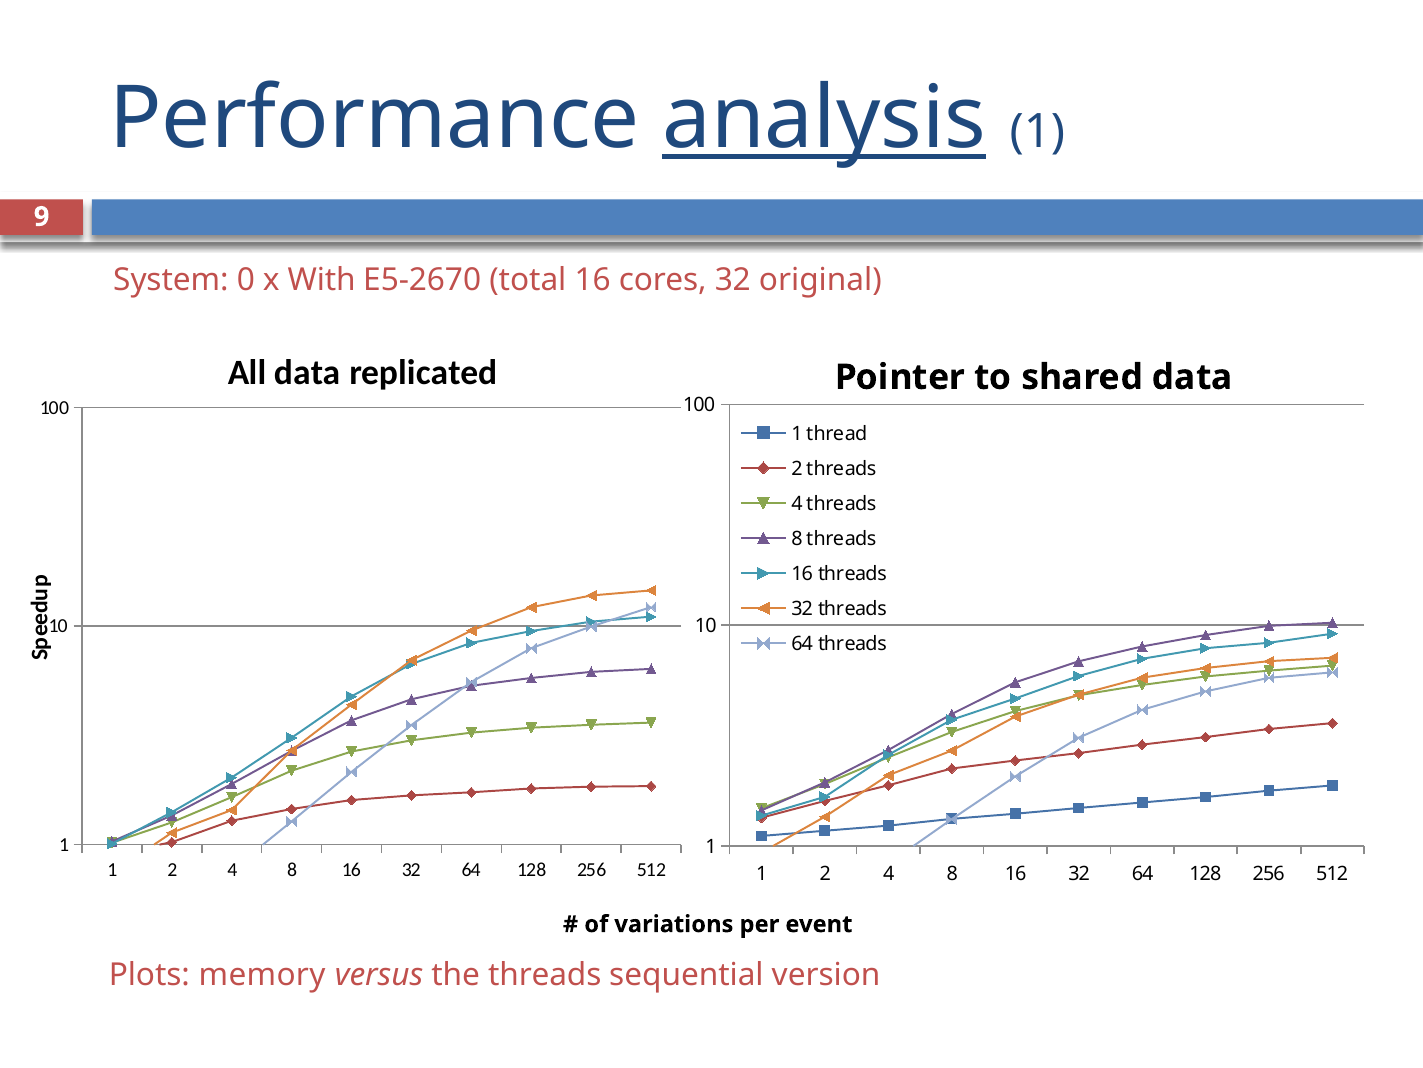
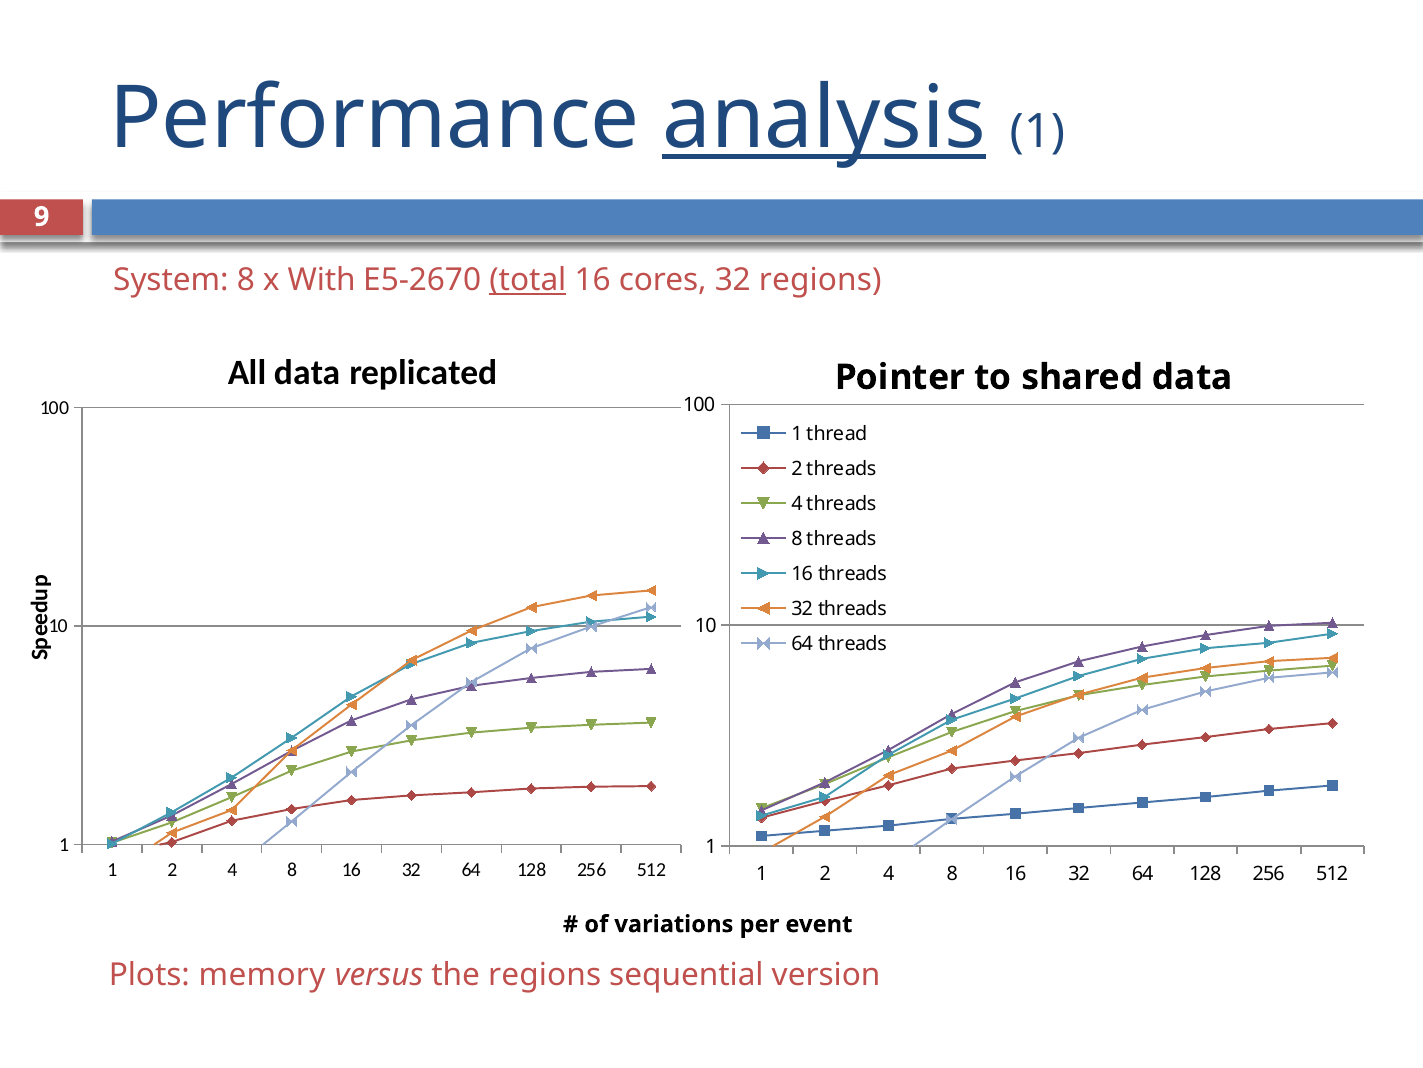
System 0: 0 -> 8 (246, 280)
total underline: none -> present (528, 280)
32 original: original -> regions (820, 280)
the threads: threads -> regions (545, 975)
